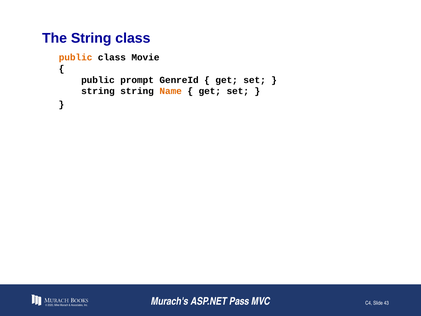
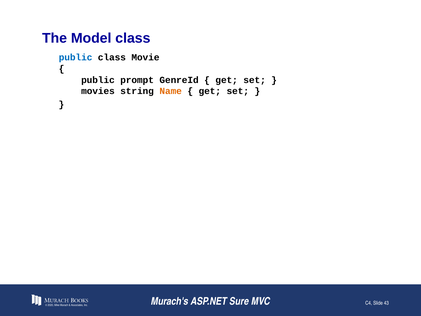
The String: String -> Model (91, 38)
public colour: orange -> blue (76, 57)
string: string -> movies (98, 91)
Pass: Pass -> Sure (239, 301)
